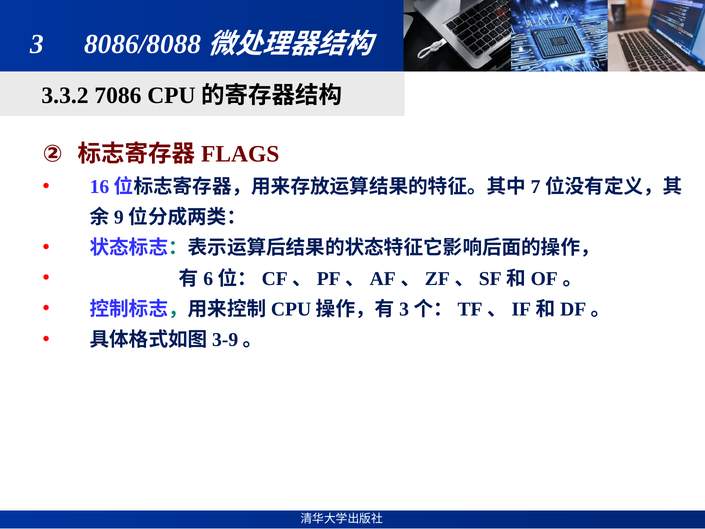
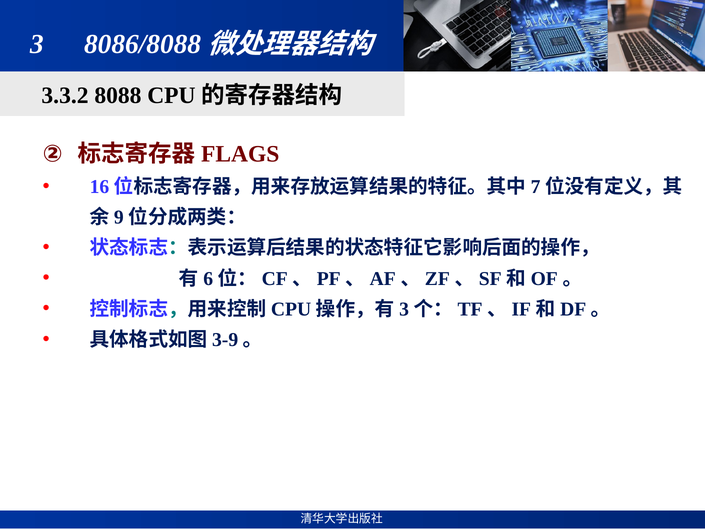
7086: 7086 -> 8088 (118, 96)
